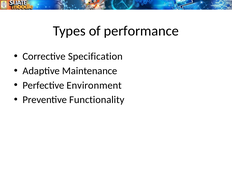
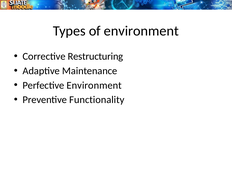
of performance: performance -> environment (141, 31)
Specification: Specification -> Restructuring (95, 56)
